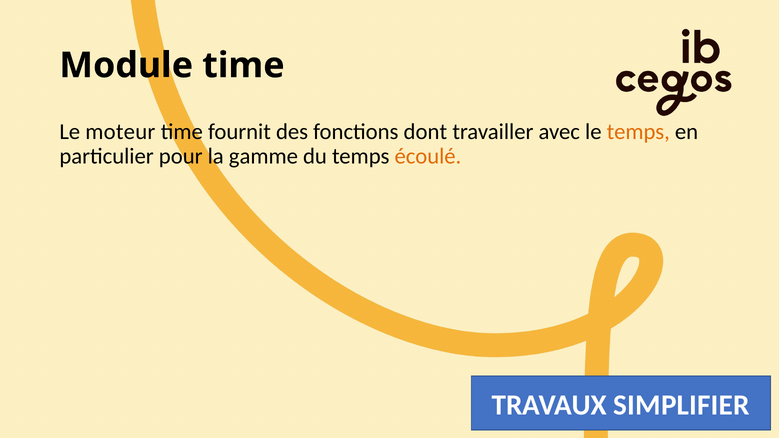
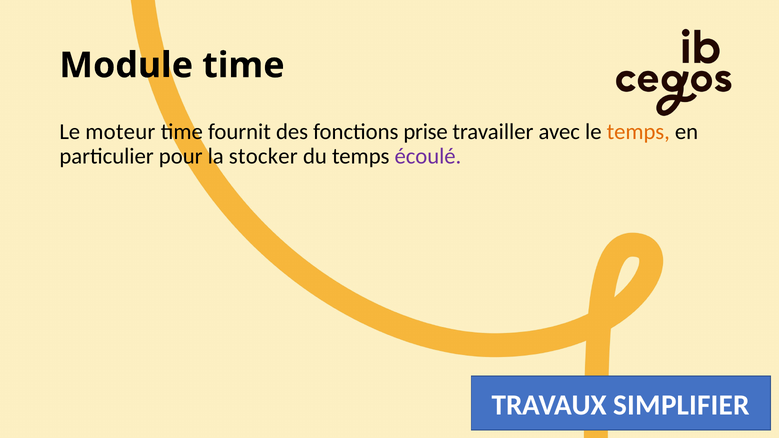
dont: dont -> prise (426, 132)
gamme: gamme -> stocker (263, 156)
écoulé colour: orange -> purple (428, 156)
